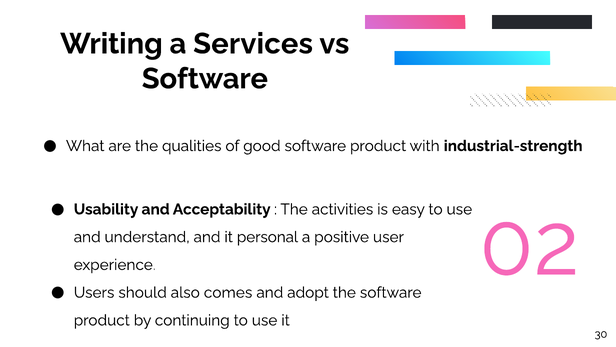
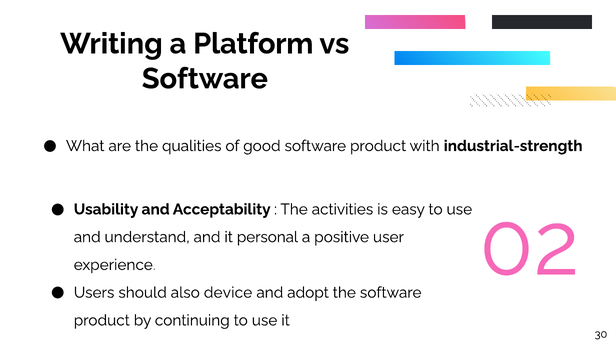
Services: Services -> Platform (253, 44)
comes: comes -> device (228, 292)
